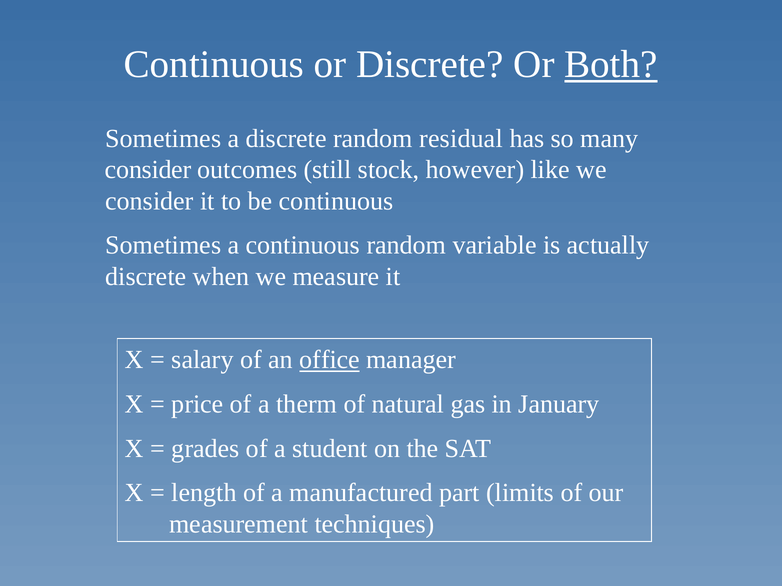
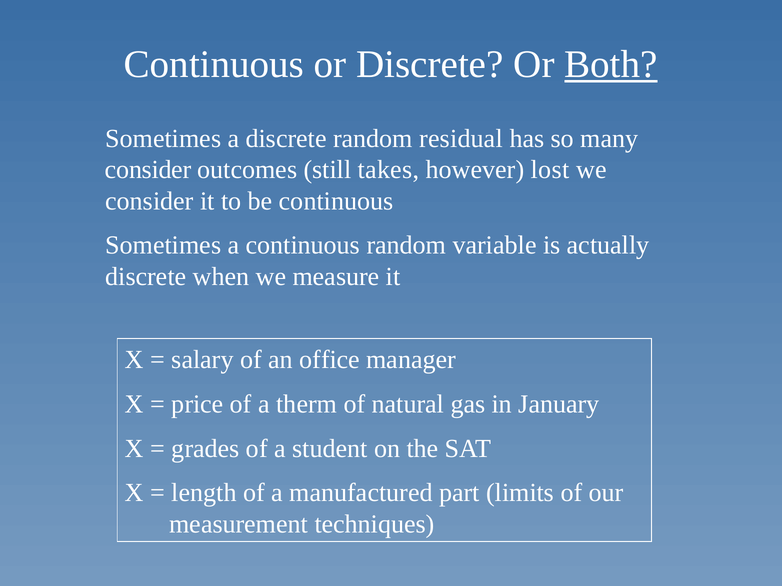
stock: stock -> takes (388, 170)
like: like -> lost (550, 170)
office underline: present -> none (330, 360)
